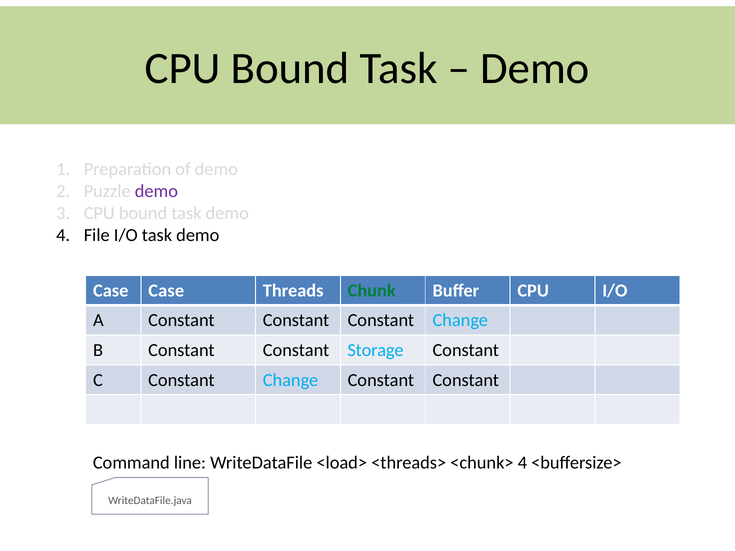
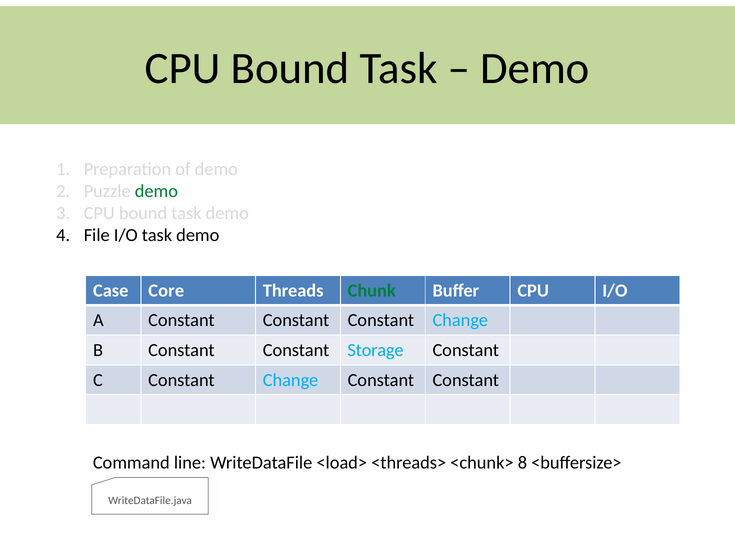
demo colour: purple -> green (156, 191)
Case Case: Case -> Core (166, 291)
<chunk> 4: 4 -> 8 (522, 463)
